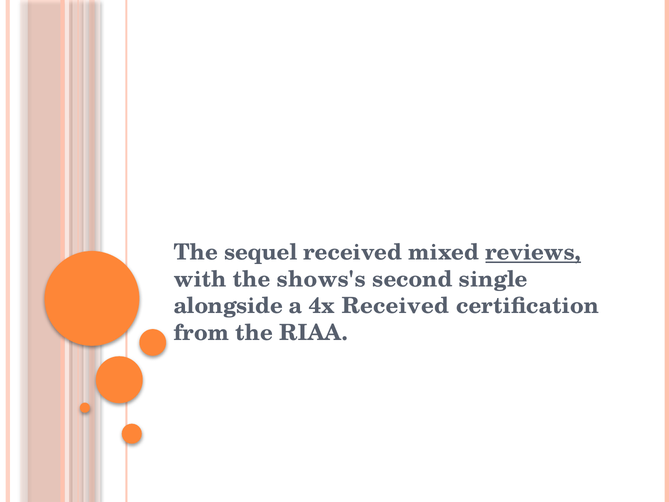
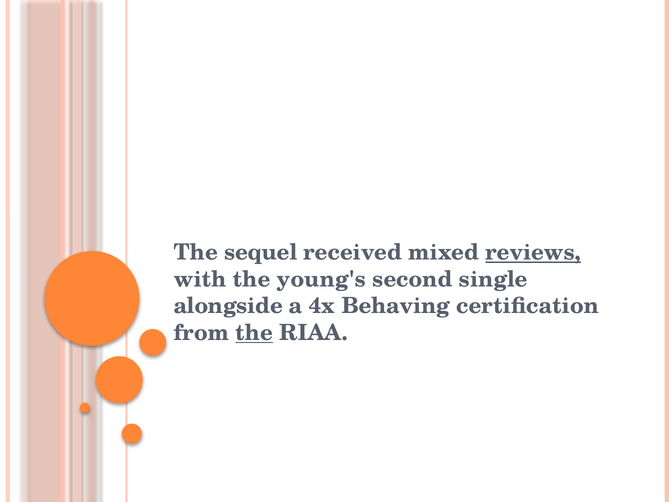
shows's: shows's -> young's (321, 279)
4x Received: Received -> Behaving (396, 306)
the underline: none -> present (254, 333)
